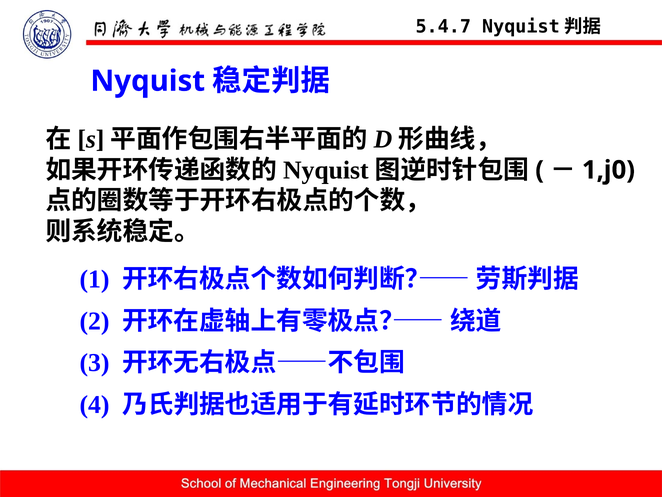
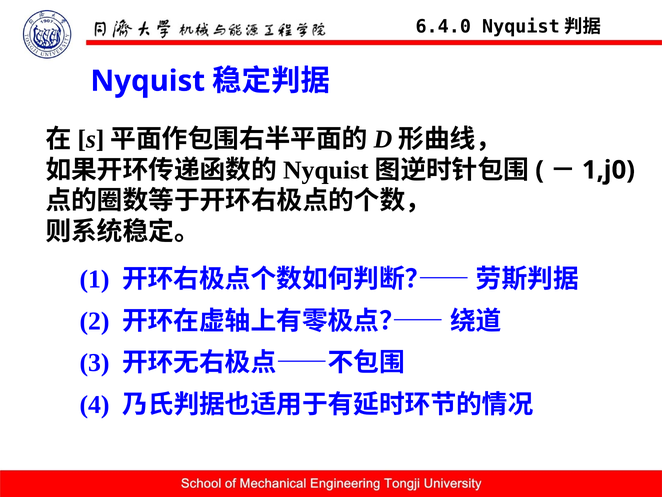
5.4.7: 5.4.7 -> 6.4.0 (443, 27)
